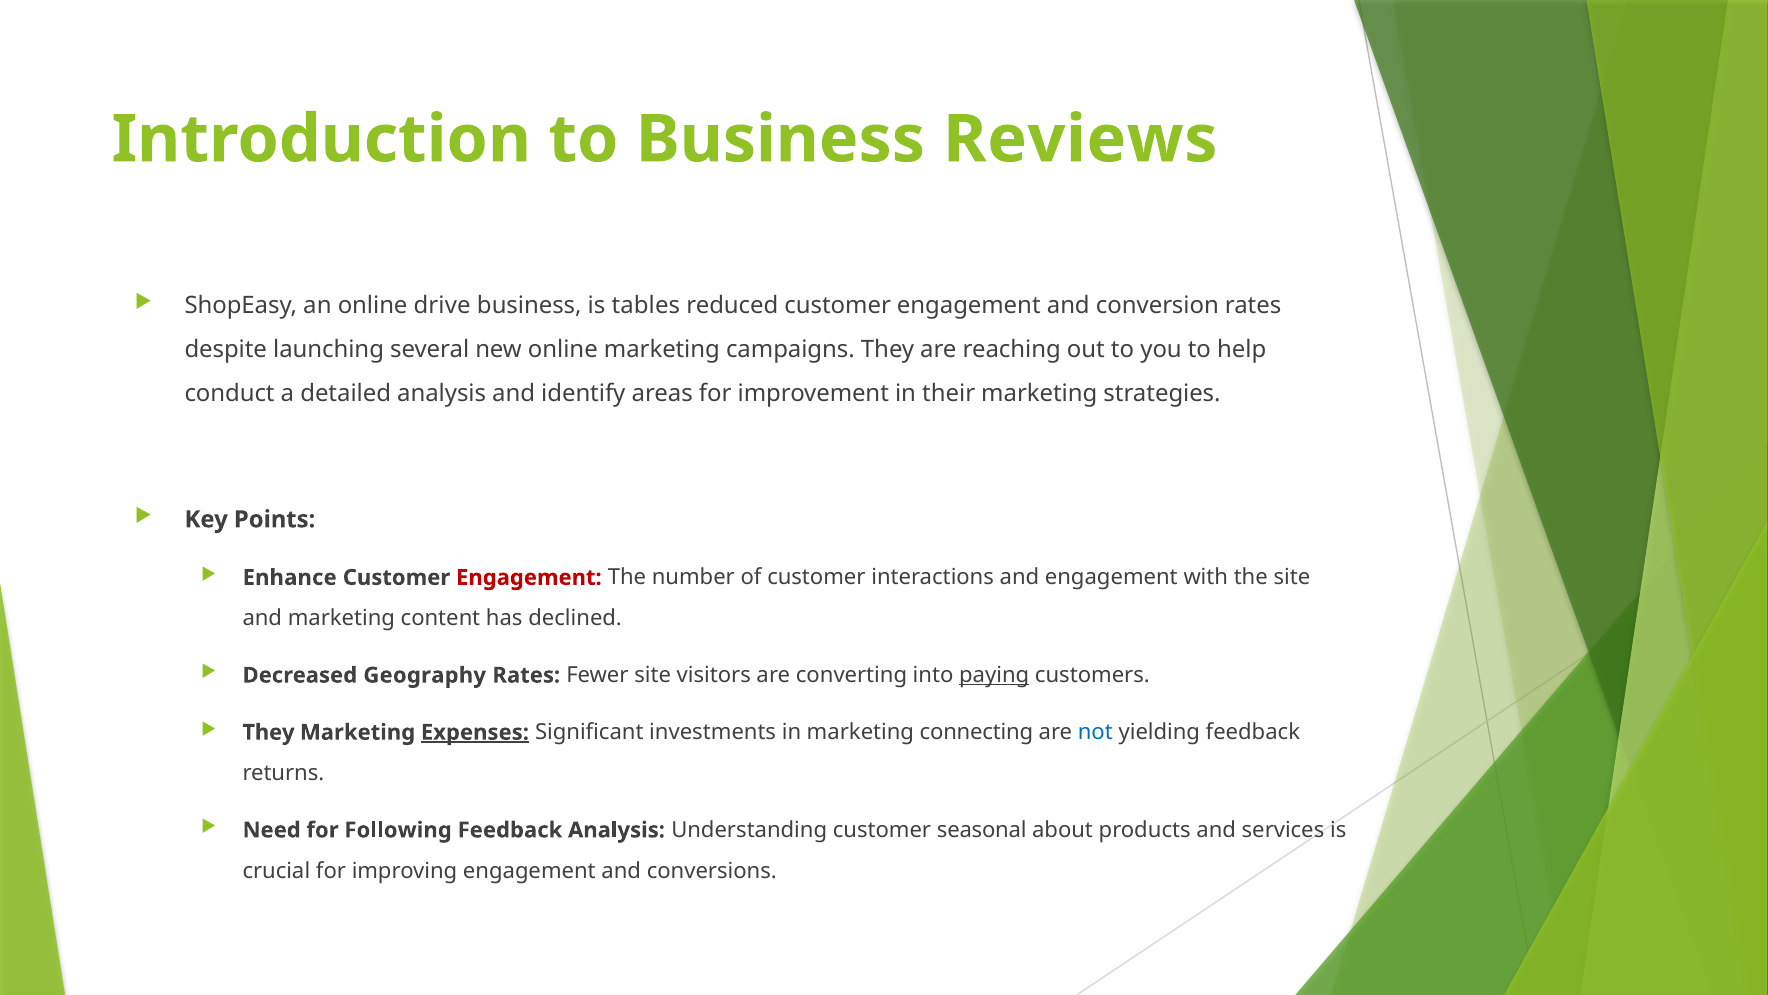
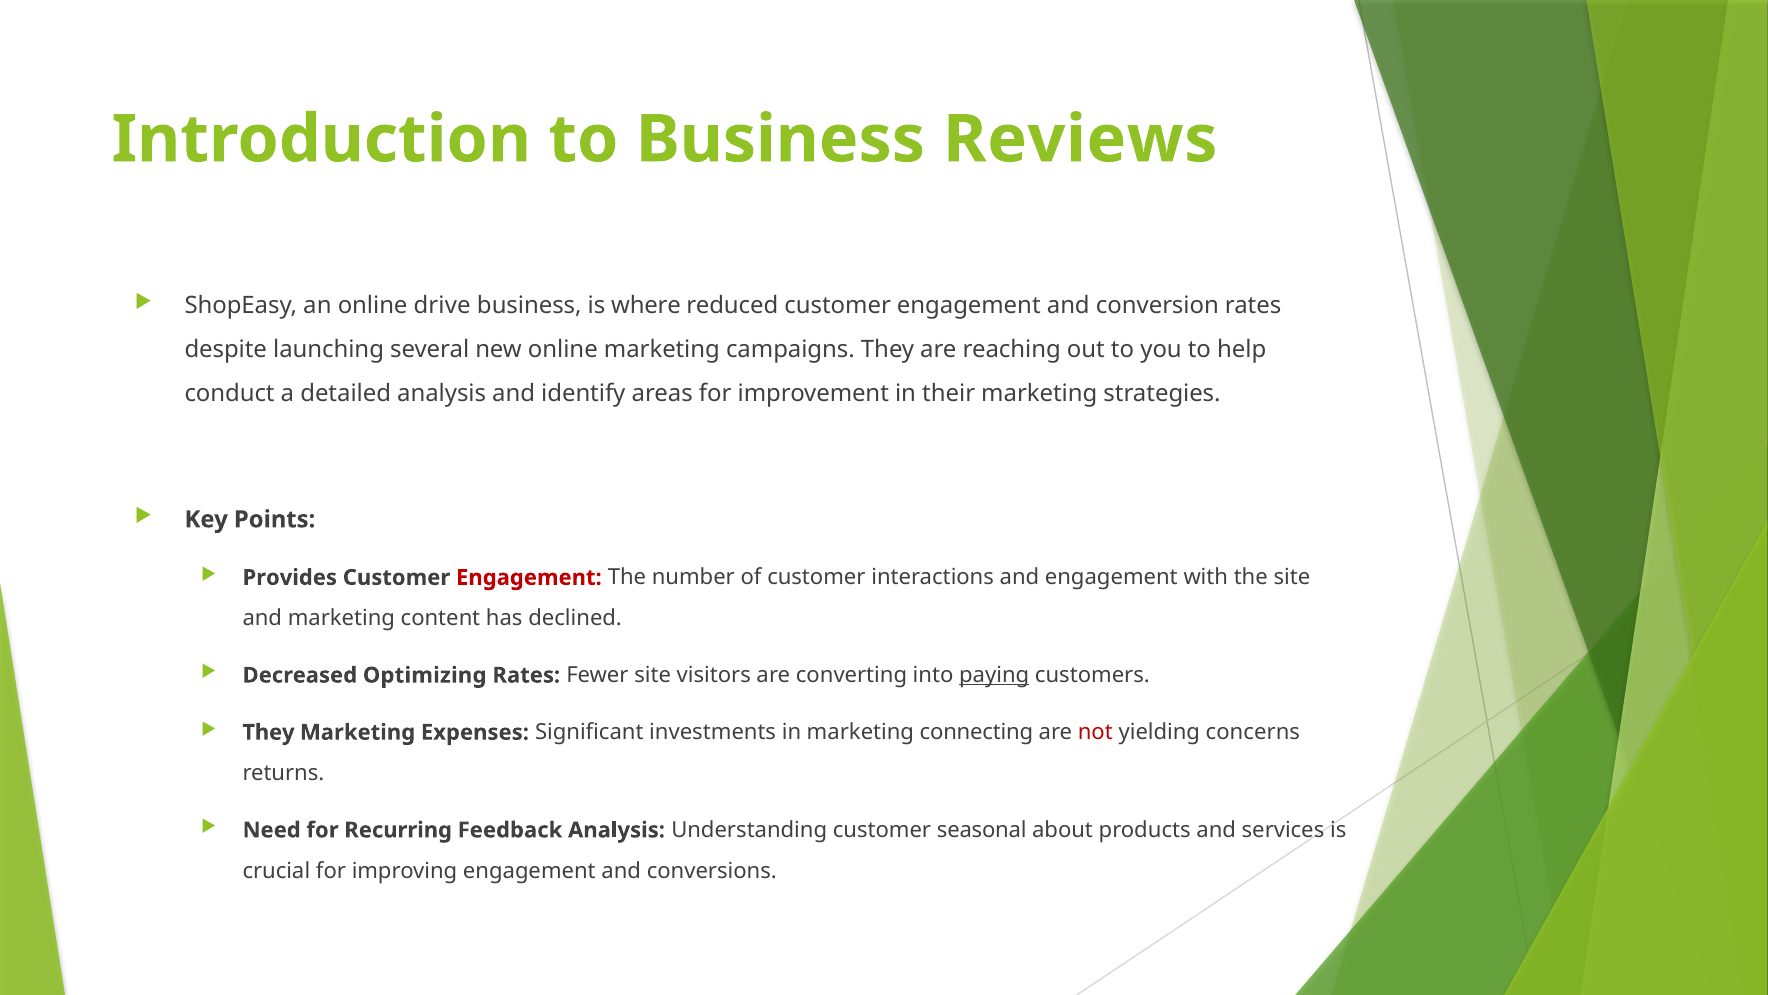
tables: tables -> where (646, 305)
Enhance: Enhance -> Provides (290, 577)
Geography: Geography -> Optimizing (425, 675)
Expenses underline: present -> none (475, 732)
not colour: blue -> red (1095, 732)
yielding feedback: feedback -> concerns (1253, 732)
Following: Following -> Recurring (398, 830)
